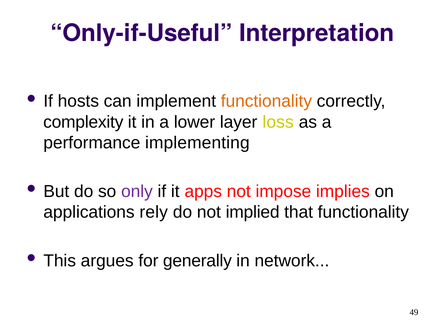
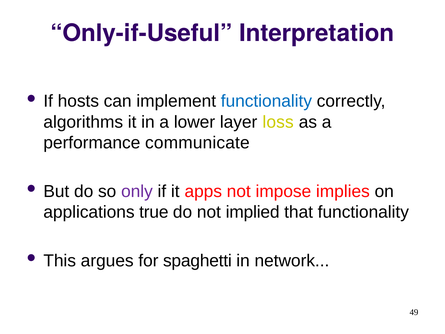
functionality colour: orange -> blue (266, 101)
complexity: complexity -> algorithms (83, 122)
implementing: implementing -> communicate (197, 143)
rely: rely -> true (154, 212)
generally: generally -> spaghetti (197, 260)
